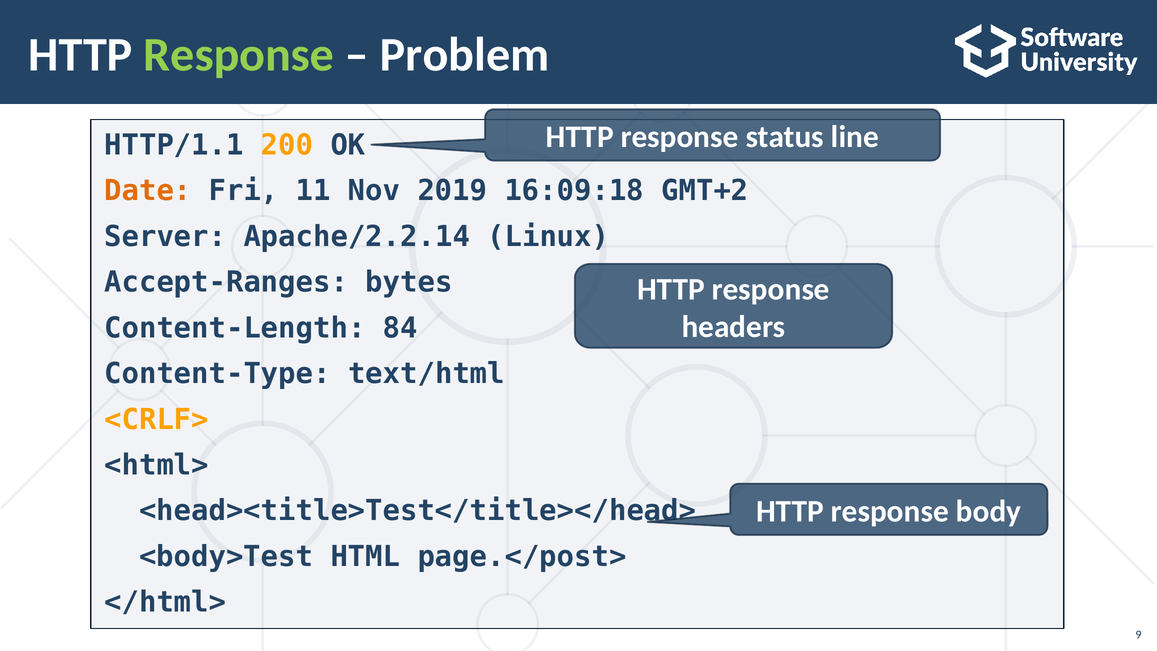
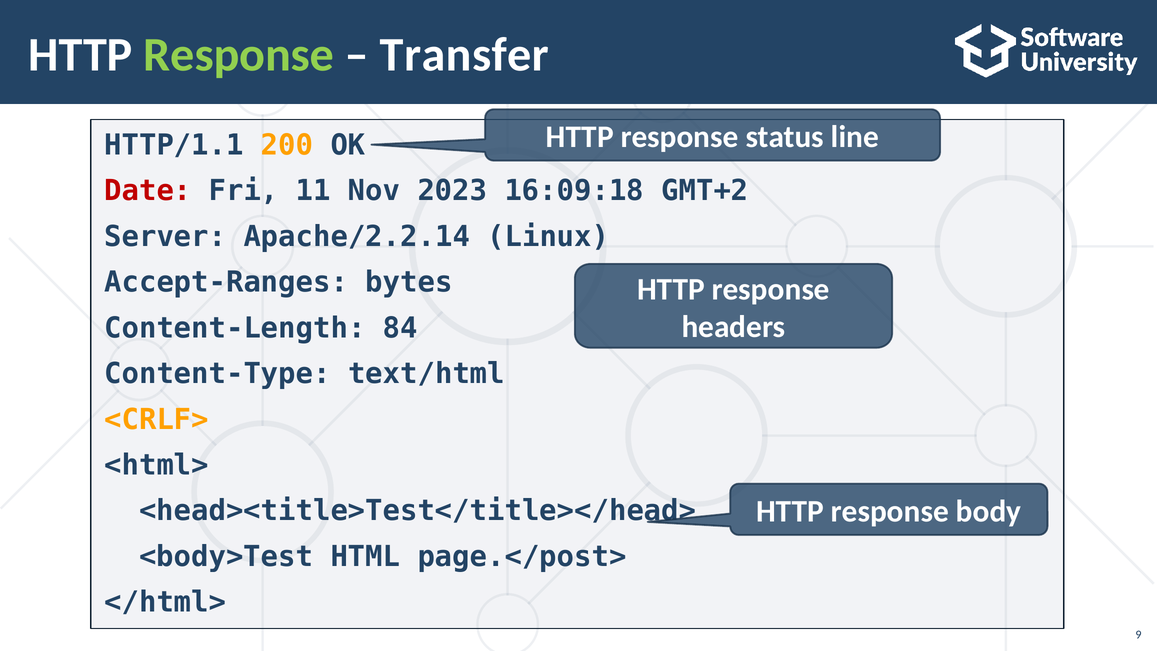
Problem: Problem -> Transfer (464, 55)
Date colour: orange -> red (148, 191)
2019: 2019 -> 2023 (452, 191)
